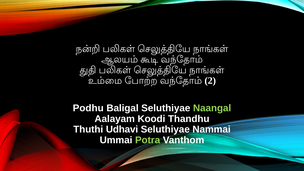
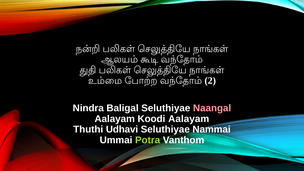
Podhu: Podhu -> Nindra (88, 108)
Naangal colour: light green -> pink (212, 108)
Koodi Thandhu: Thandhu -> Aalayam (189, 119)
